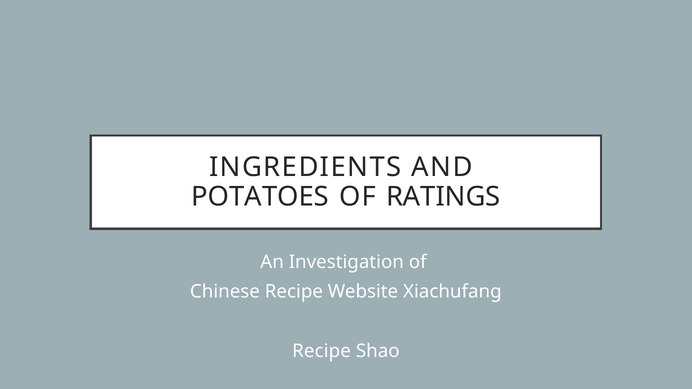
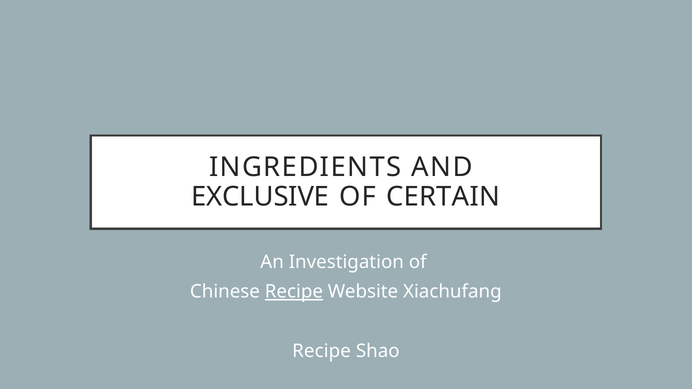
POTATOES: POTATOES -> EXCLUSIVE (260, 197)
RATINGS: RATINGS -> CERTAIN (443, 197)
Recipe underline: none -> present (294, 292)
